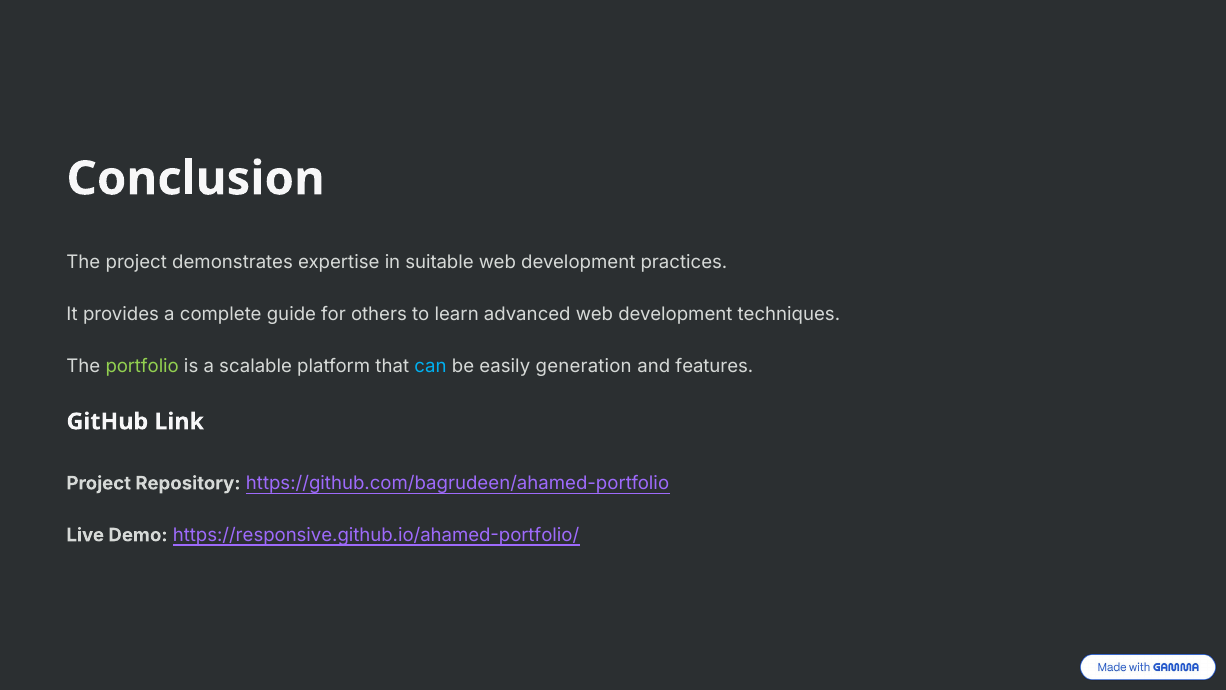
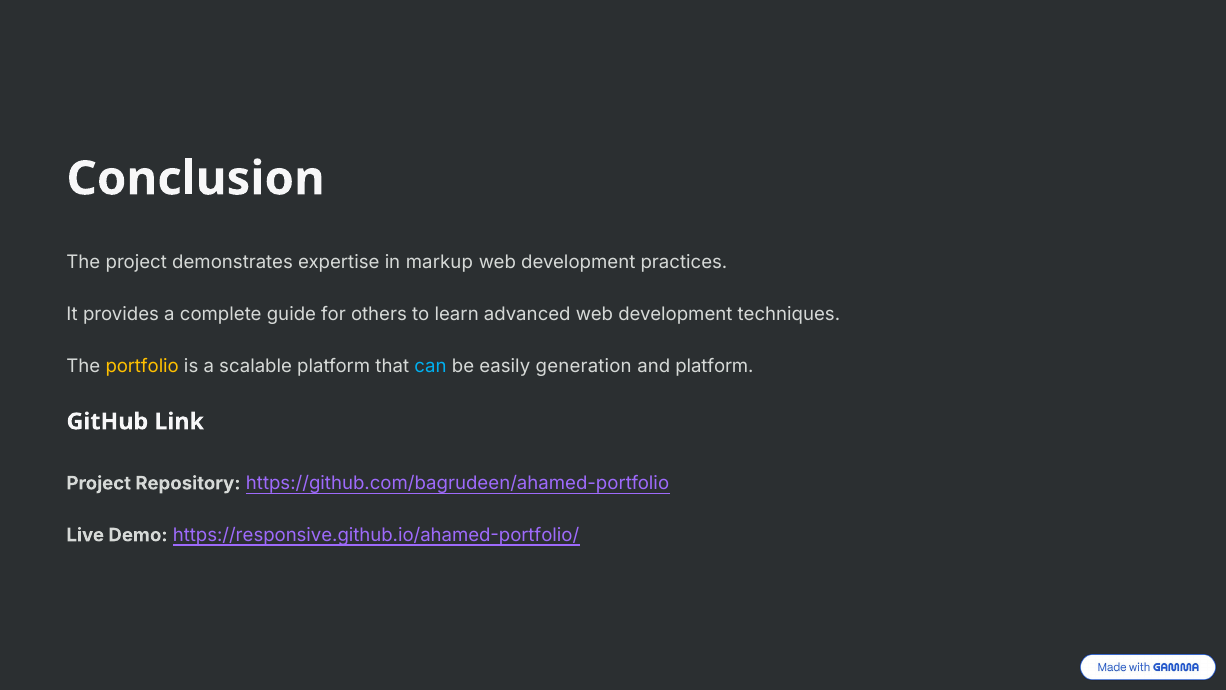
suitable: suitable -> markup (439, 262)
portfolio colour: light green -> yellow (142, 366)
and features: features -> platform (714, 366)
